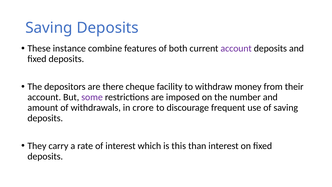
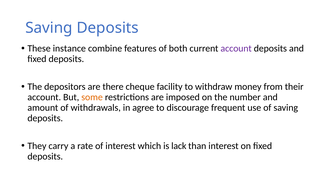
some colour: purple -> orange (92, 97)
crore: crore -> agree (143, 107)
this: this -> lack (179, 146)
